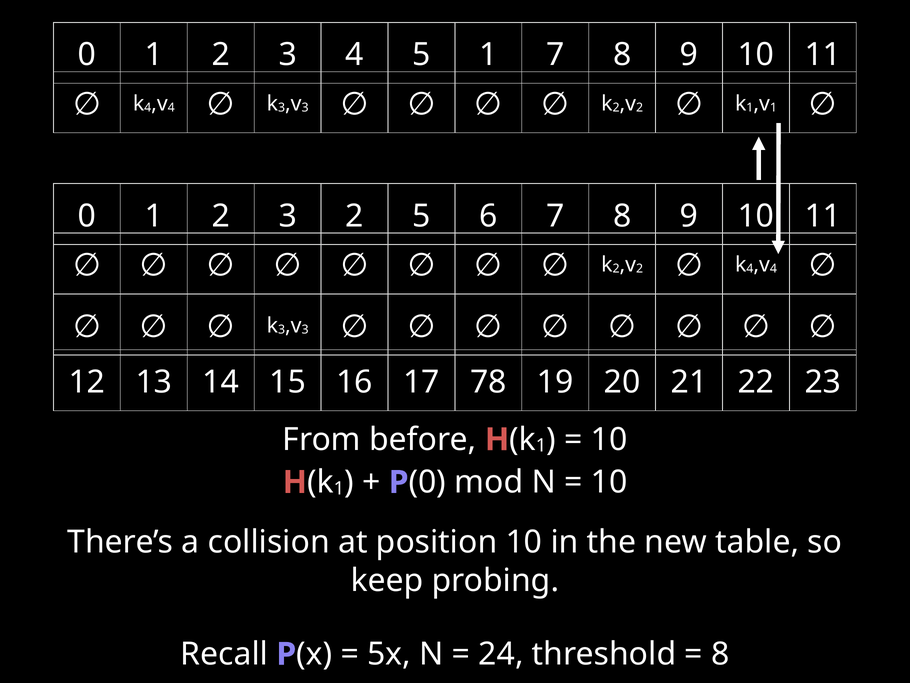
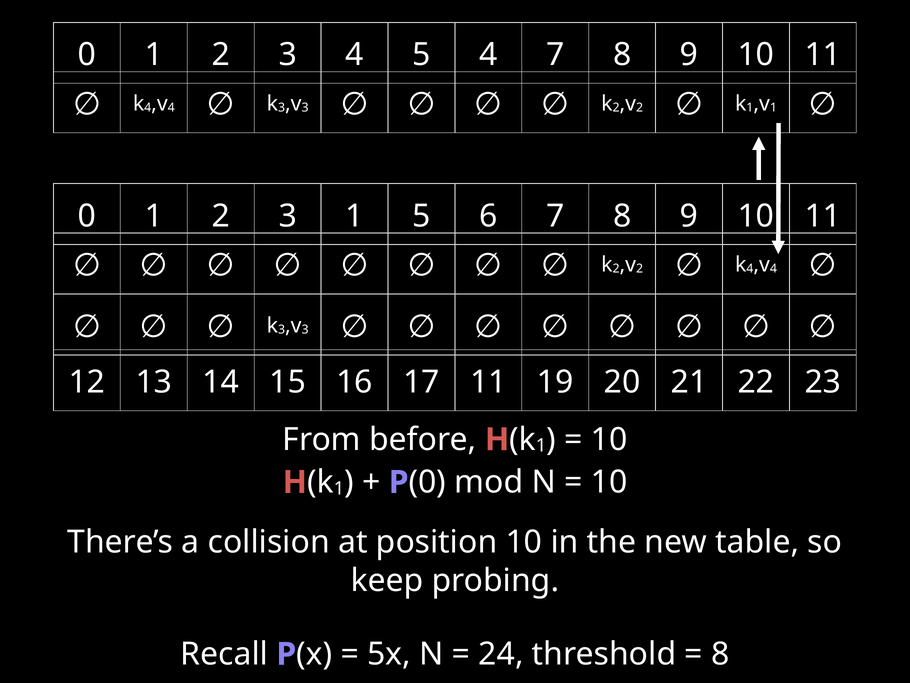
5 1: 1 -> 4 (488, 55)
3 2: 2 -> 1 (355, 216)
17 78: 78 -> 11 (488, 382)
